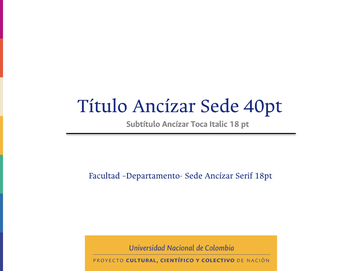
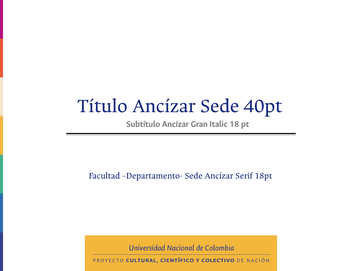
Toca: Toca -> Gran (199, 124)
